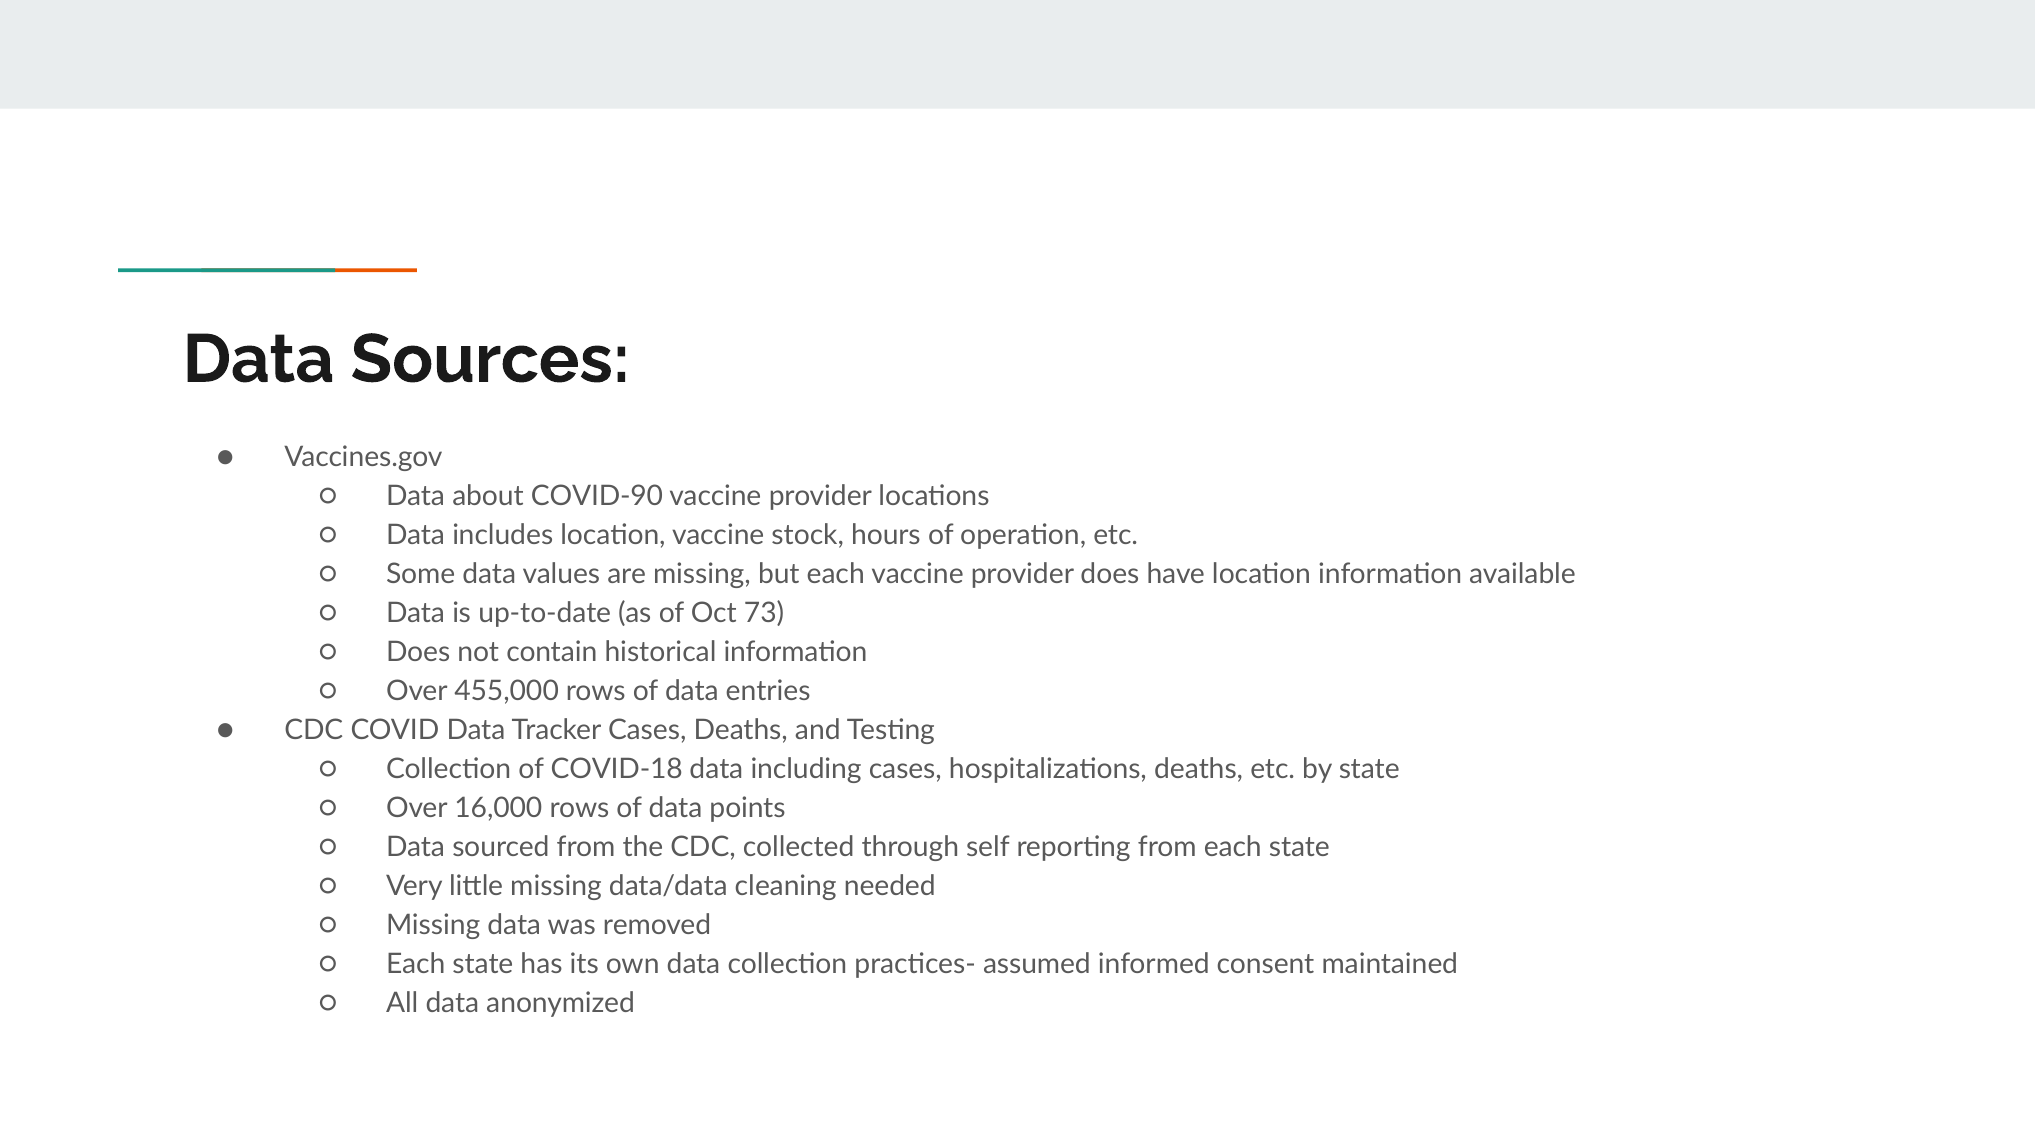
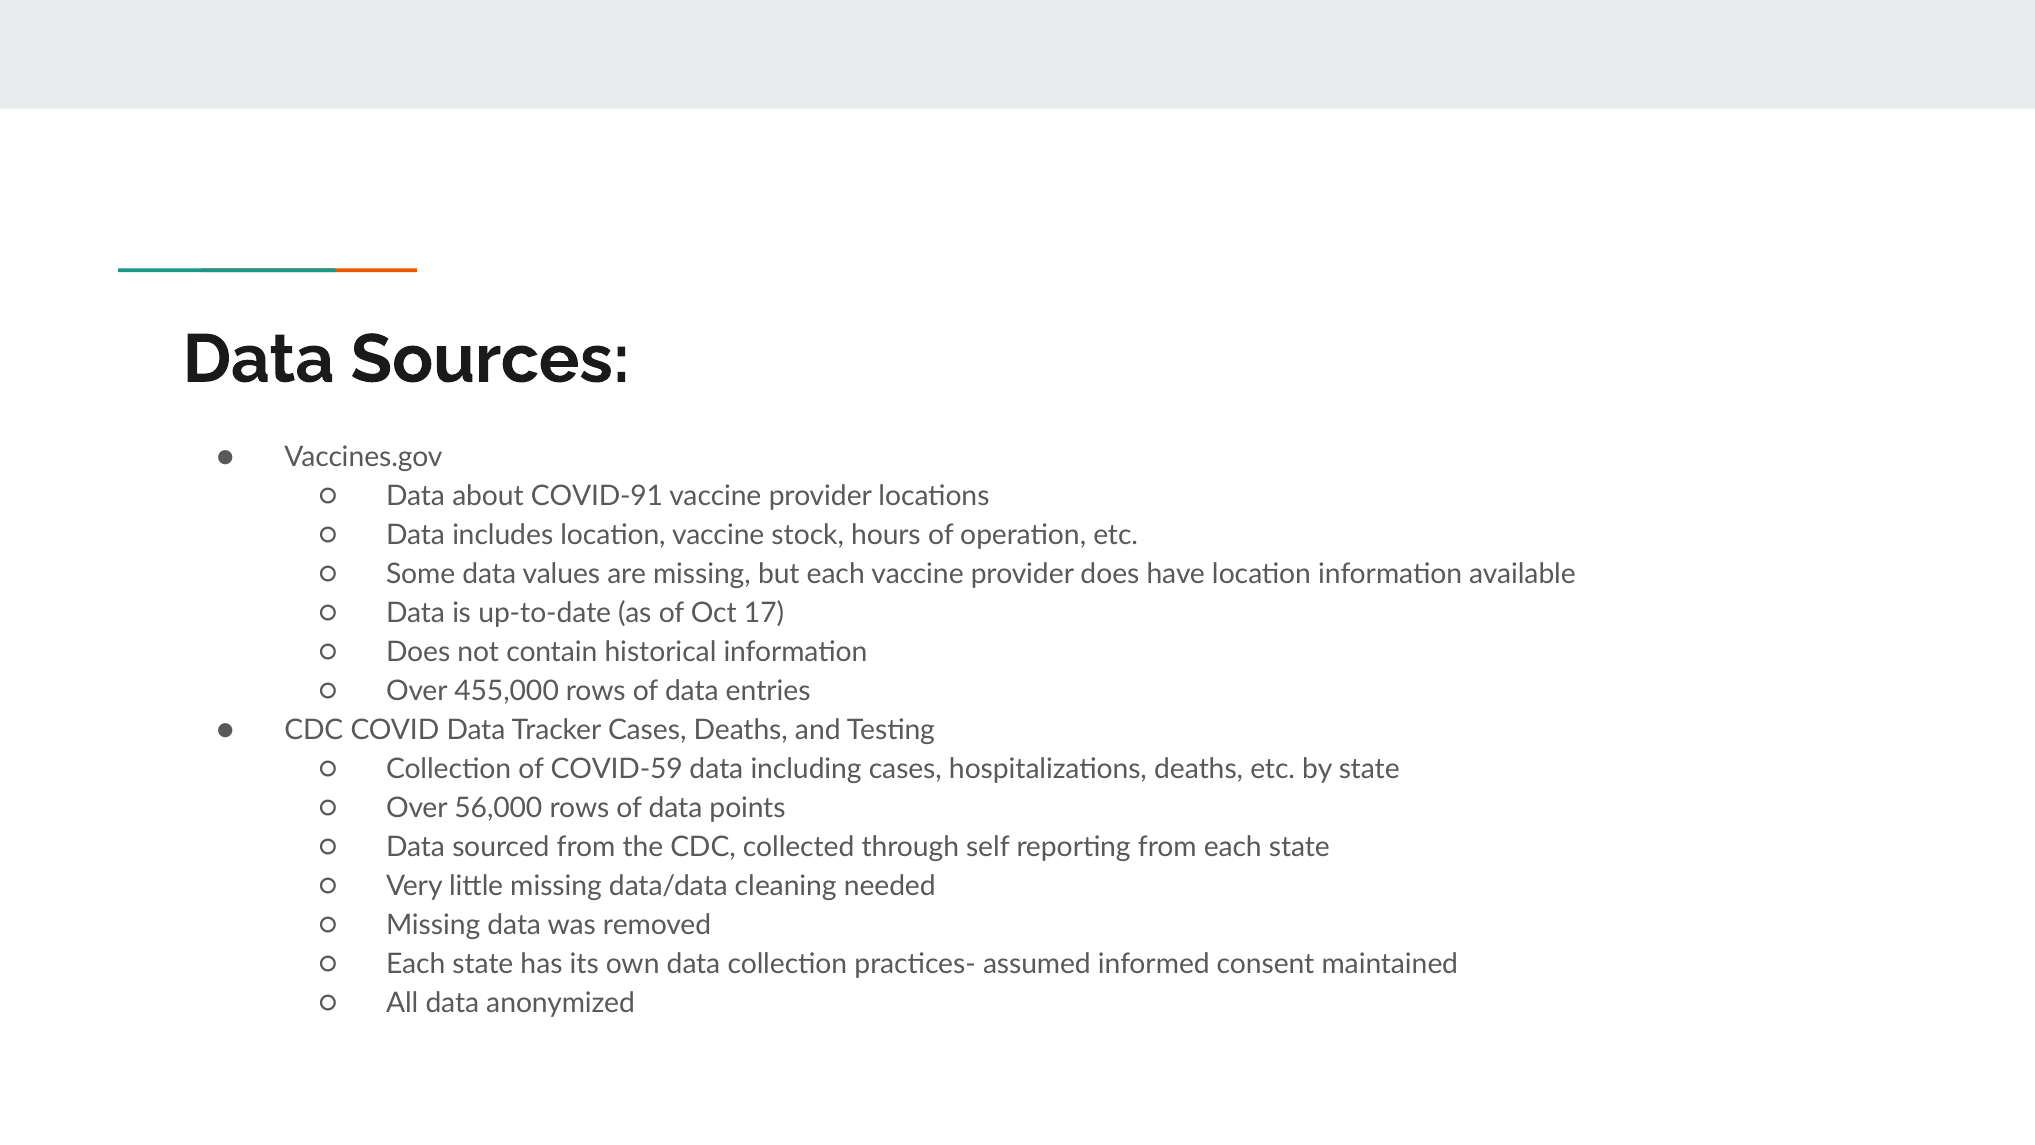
COVID-90: COVID-90 -> COVID-91 (597, 496)
73: 73 -> 17 (764, 613)
COVID-18: COVID-18 -> COVID-59 (617, 769)
16,000: 16,000 -> 56,000 (498, 808)
